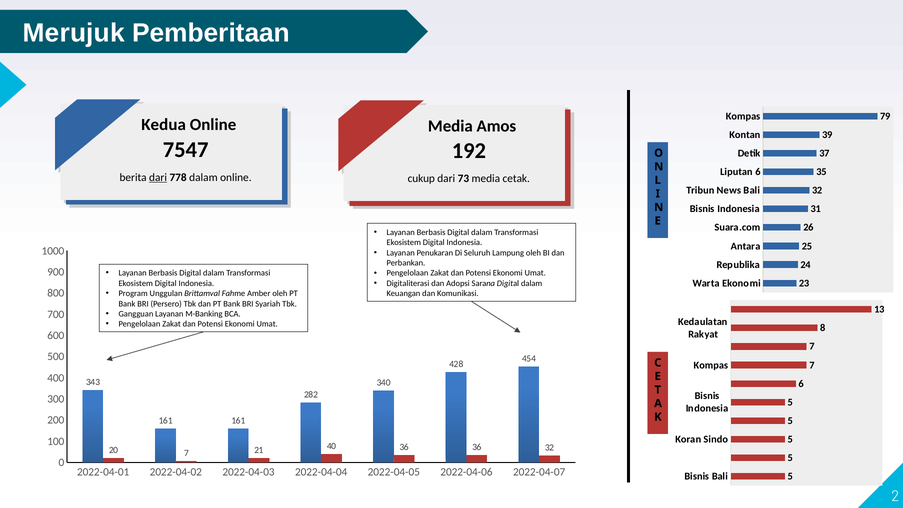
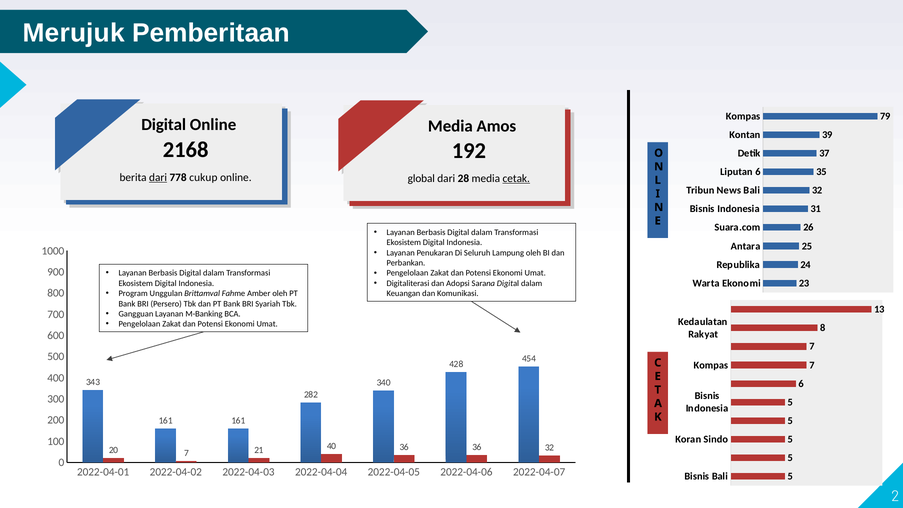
Kedua: Kedua -> Digital (164, 125)
7547: 7547 -> 2168 (186, 150)
778 dalam: dalam -> cukup (203, 177)
cukup: cukup -> global (421, 179)
73: 73 -> 28 (463, 179)
cetak underline: none -> present (516, 179)
